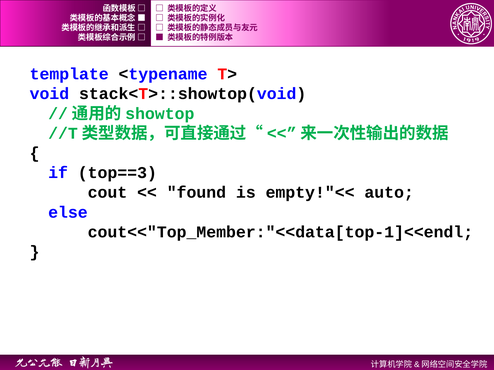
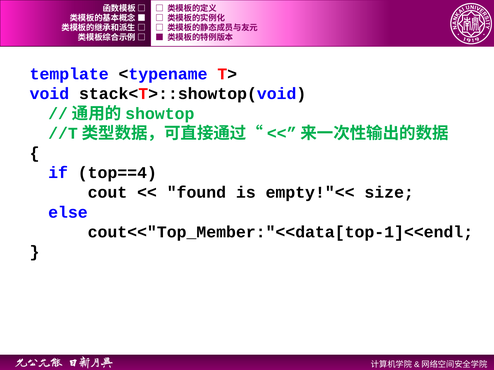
top==3: top==3 -> top==4 (117, 173)
auto: auto -> size (389, 193)
